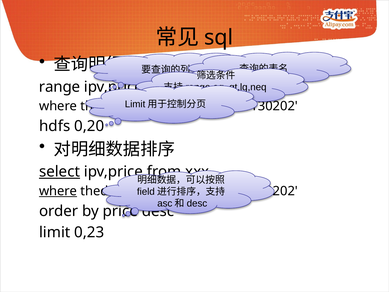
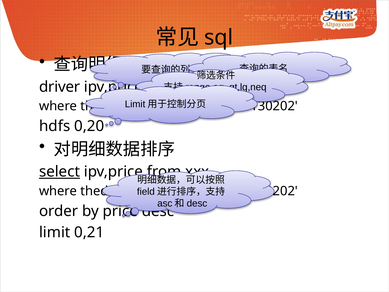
range: range -> driver (60, 87)
where underline: present -> none (58, 191)
0,23: 0,23 -> 0,21 (89, 232)
